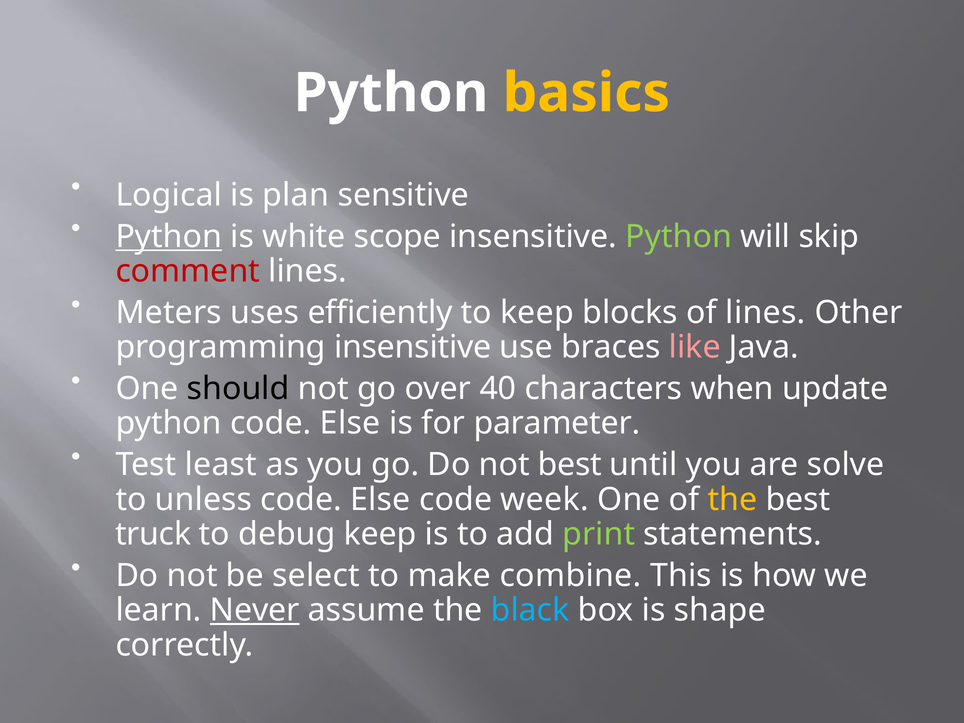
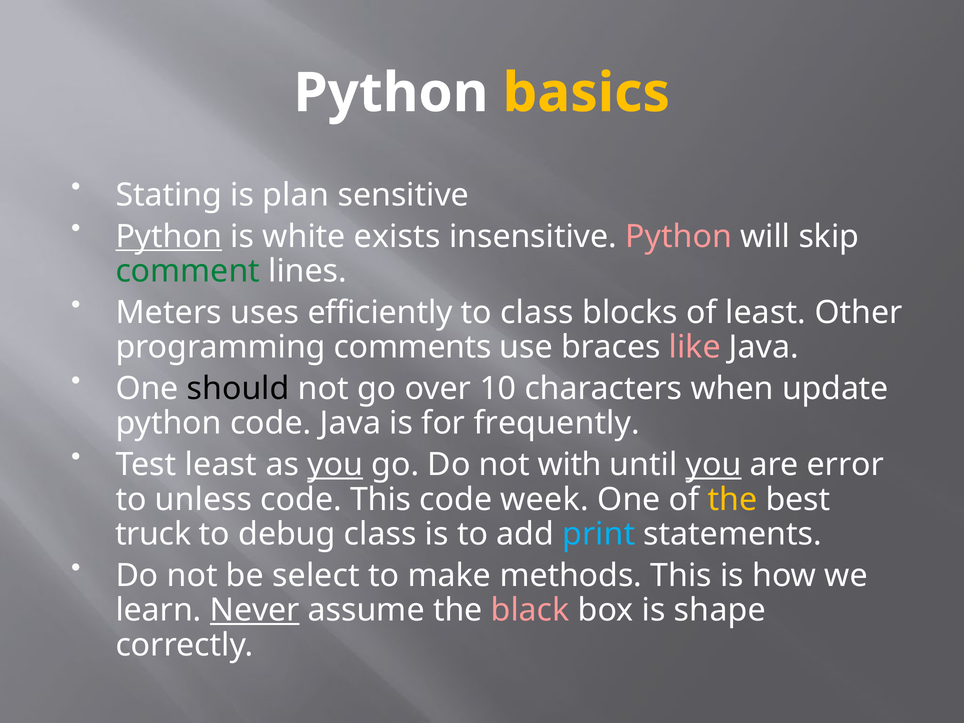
Logical: Logical -> Stating (169, 195)
scope: scope -> exists (397, 236)
Python colour: light green -> pink (679, 236)
comment colour: red -> green (188, 271)
to keep: keep -> class (537, 313)
of lines: lines -> least (766, 313)
programming insensitive: insensitive -> comments (413, 347)
40: 40 -> 10 (498, 389)
python code Else: Else -> Java (350, 423)
parameter: parameter -> frequently (557, 423)
you underline: none -> present (335, 465)
not best: best -> with (570, 465)
you underline: none -> present (714, 465)
solve: solve -> error (845, 465)
Else: Else -> This (381, 500)
debug keep: keep -> class (380, 534)
print colour: light green -> light blue (599, 534)
combine: combine -> methods (571, 576)
black colour: light blue -> pink (530, 610)
